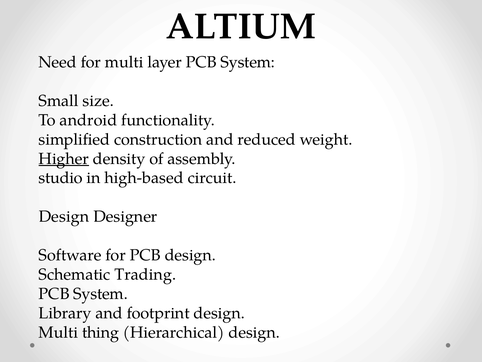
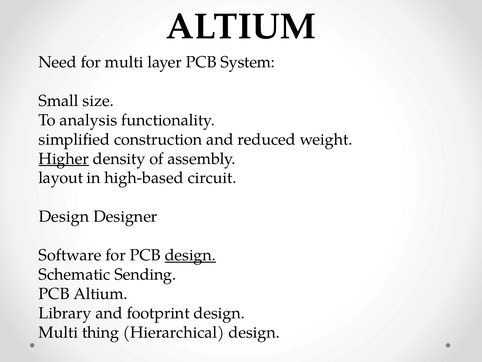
android: android -> analysis (88, 120)
studio: studio -> layout (61, 178)
design underline: none -> present (190, 255)
Trading: Trading -> Sending (145, 274)
System: System -> Altium (101, 293)
